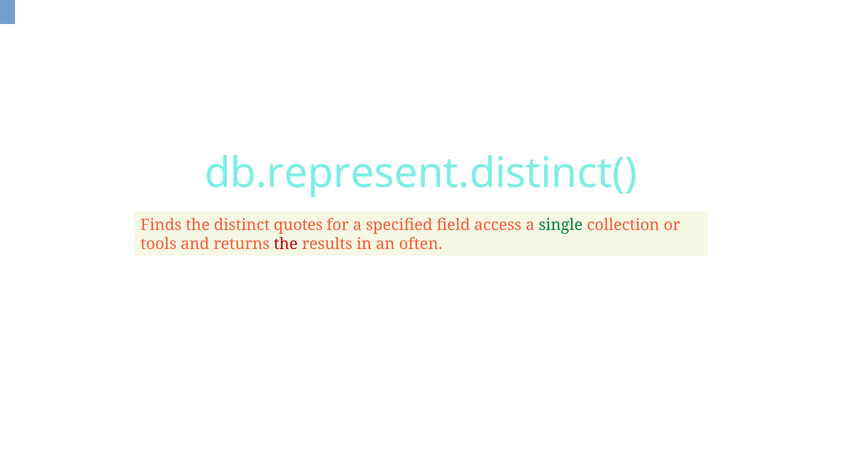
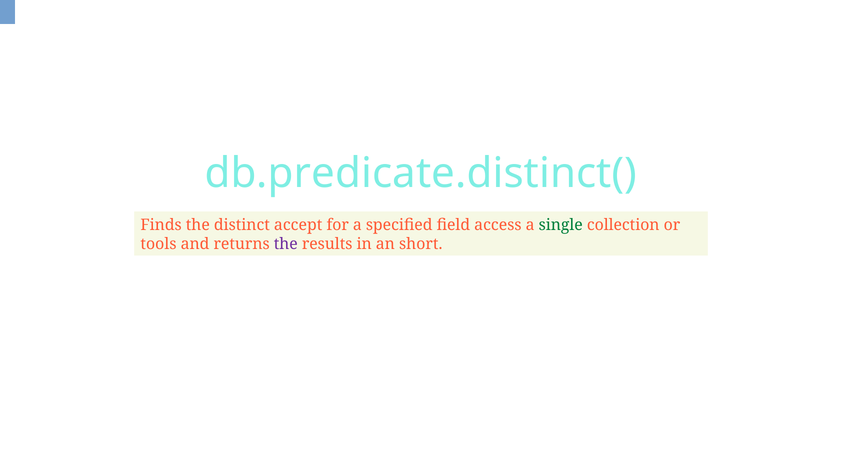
db.represent.distinct(: db.represent.distinct( -> db.predicate.distinct( (421, 173)
quotes: quotes -> accept (298, 225)
the colour: red -> purple (286, 244)
often: often -> short (421, 244)
